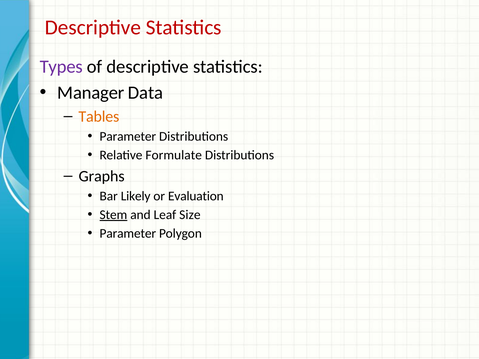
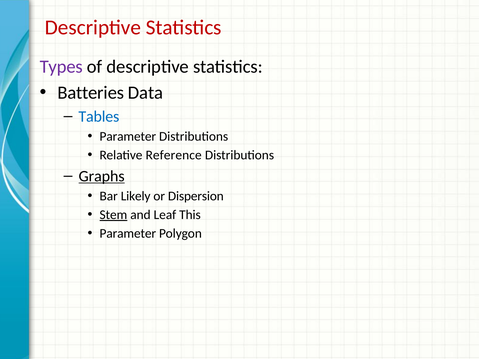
Manager: Manager -> Batteries (91, 93)
Tables colour: orange -> blue (99, 117)
Formulate: Formulate -> Reference (174, 155)
Graphs underline: none -> present (102, 176)
Evaluation: Evaluation -> Dispersion (196, 196)
Size: Size -> This (190, 215)
